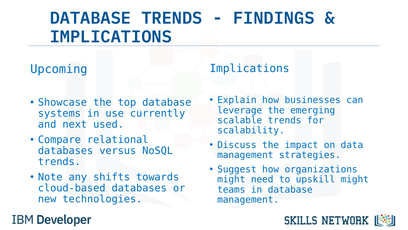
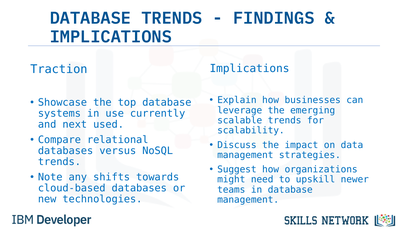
Upcoming: Upcoming -> Traction (59, 69)
upskill might: might -> newer (355, 179)
